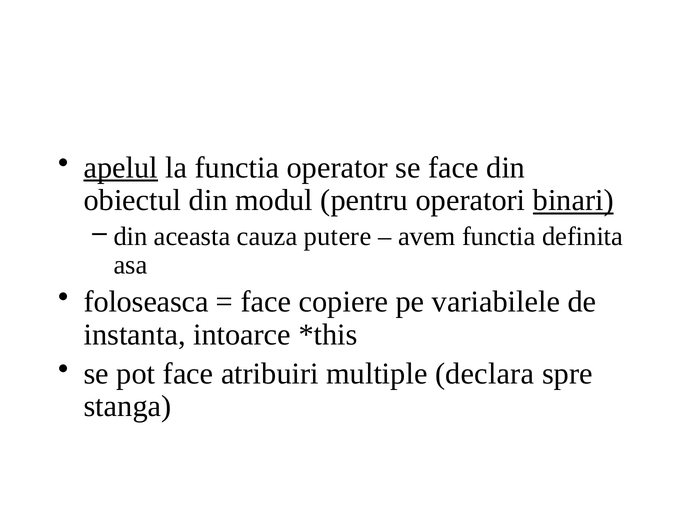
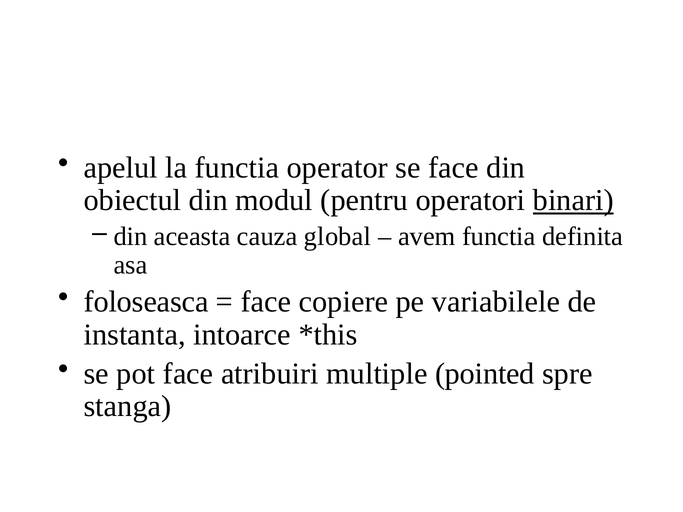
apelul underline: present -> none (121, 168)
putere: putere -> global (338, 237)
declara: declara -> pointed (485, 374)
